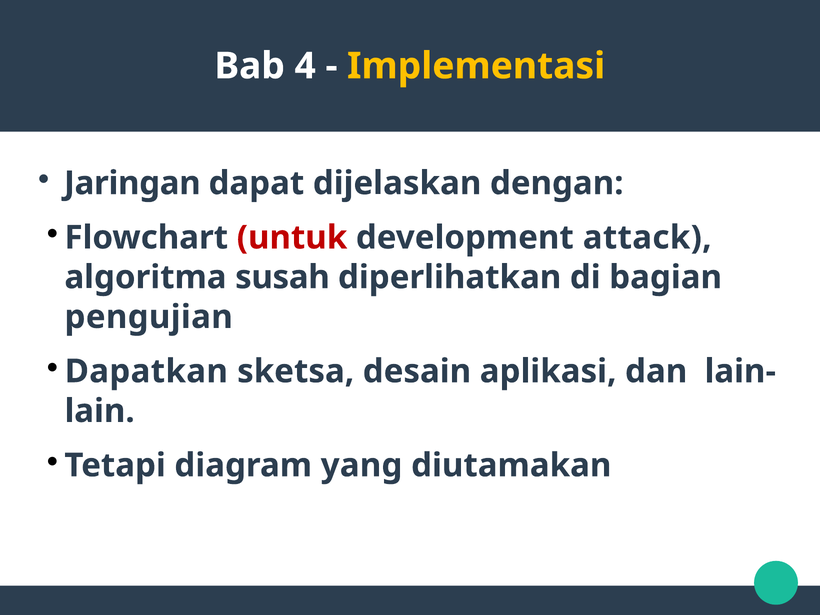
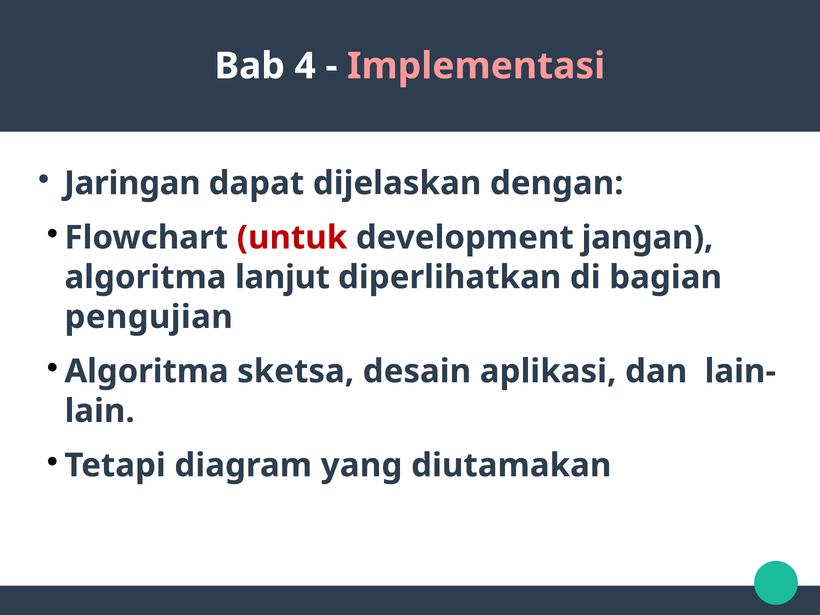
Implementasi colour: yellow -> pink (476, 66)
attack: attack -> jangan (648, 238)
susah: susah -> lanjut (282, 277)
Dapatkan: Dapatkan -> Algoritma (147, 371)
